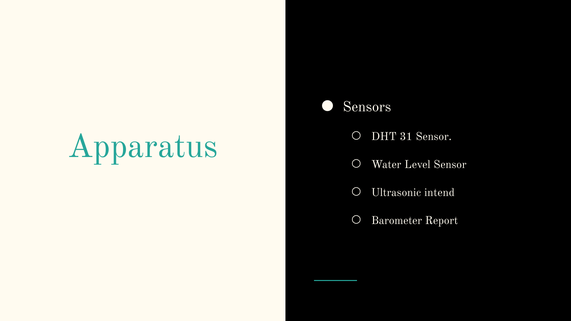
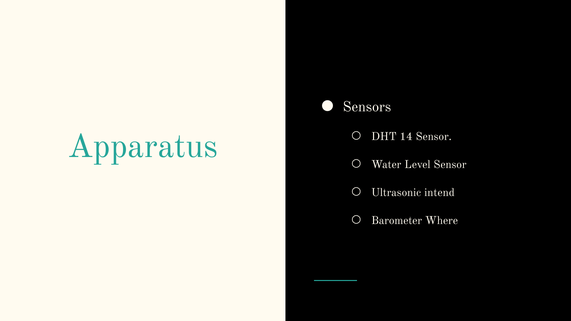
31: 31 -> 14 (406, 137)
Report: Report -> Where (442, 221)
